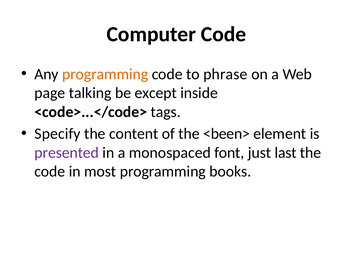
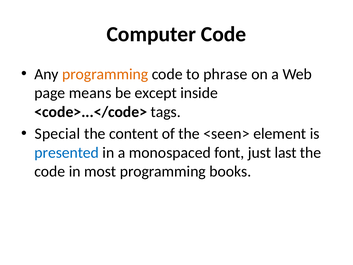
talking: talking -> means (90, 93)
Specify: Specify -> Special (57, 134)
<been>: <been> -> <seen> (226, 134)
presented colour: purple -> blue (67, 153)
